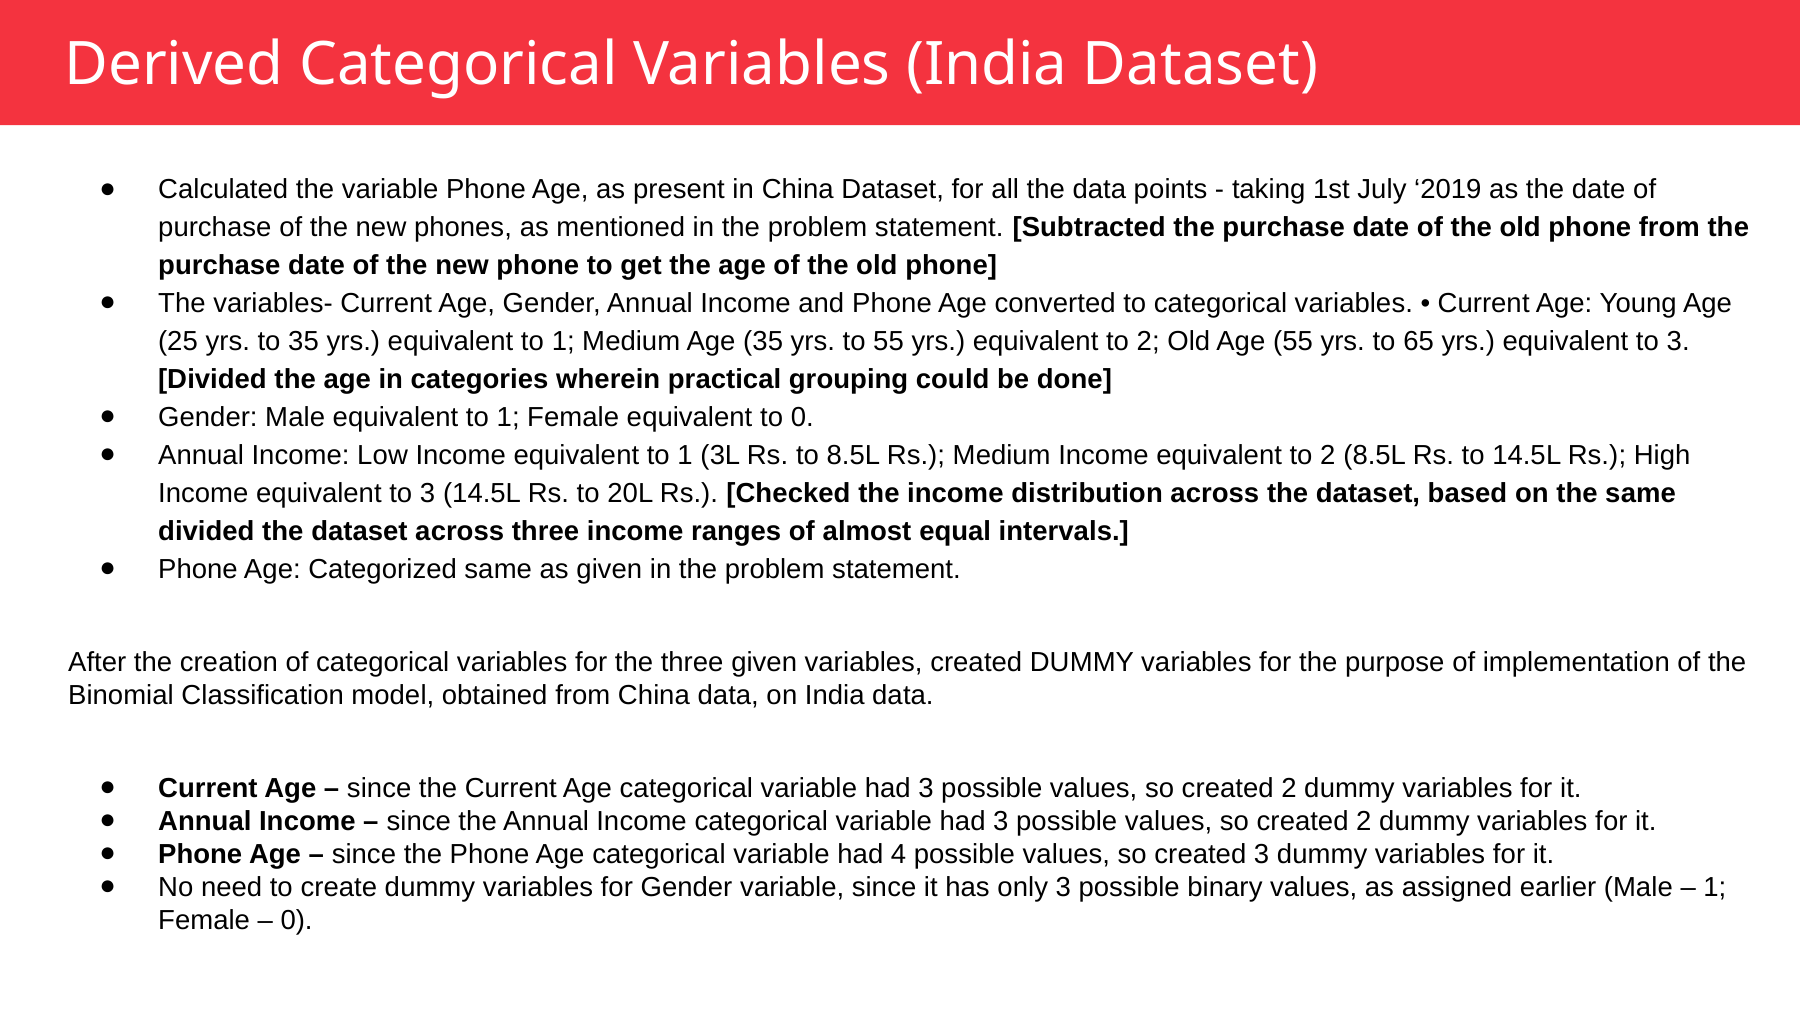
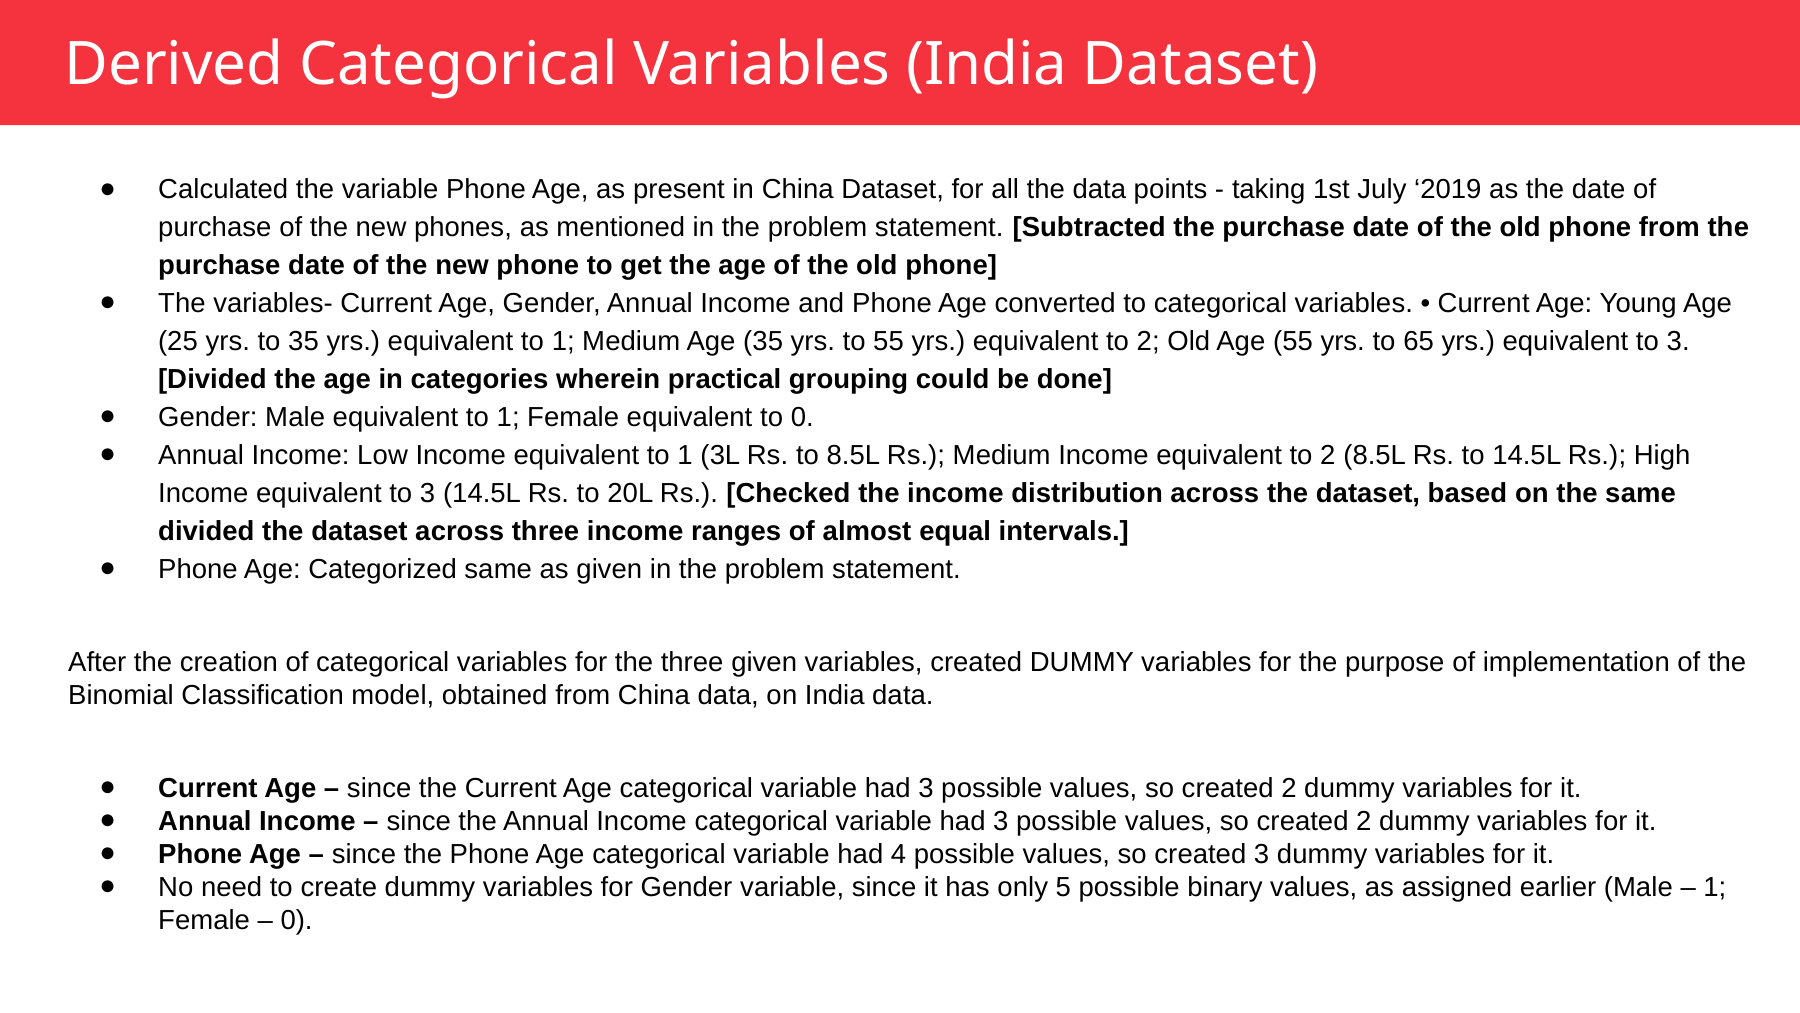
only 3: 3 -> 5 (1063, 887)
